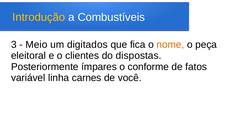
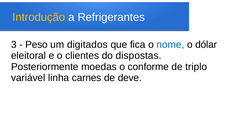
Combustíveis: Combustíveis -> Refrigerantes (111, 17)
Meio: Meio -> Peso (37, 45)
nome colour: orange -> blue (170, 45)
peça: peça -> dólar (206, 45)
ímpares: ímpares -> moedas (99, 67)
fatos: fatos -> triplo (196, 67)
você: você -> deve (130, 78)
